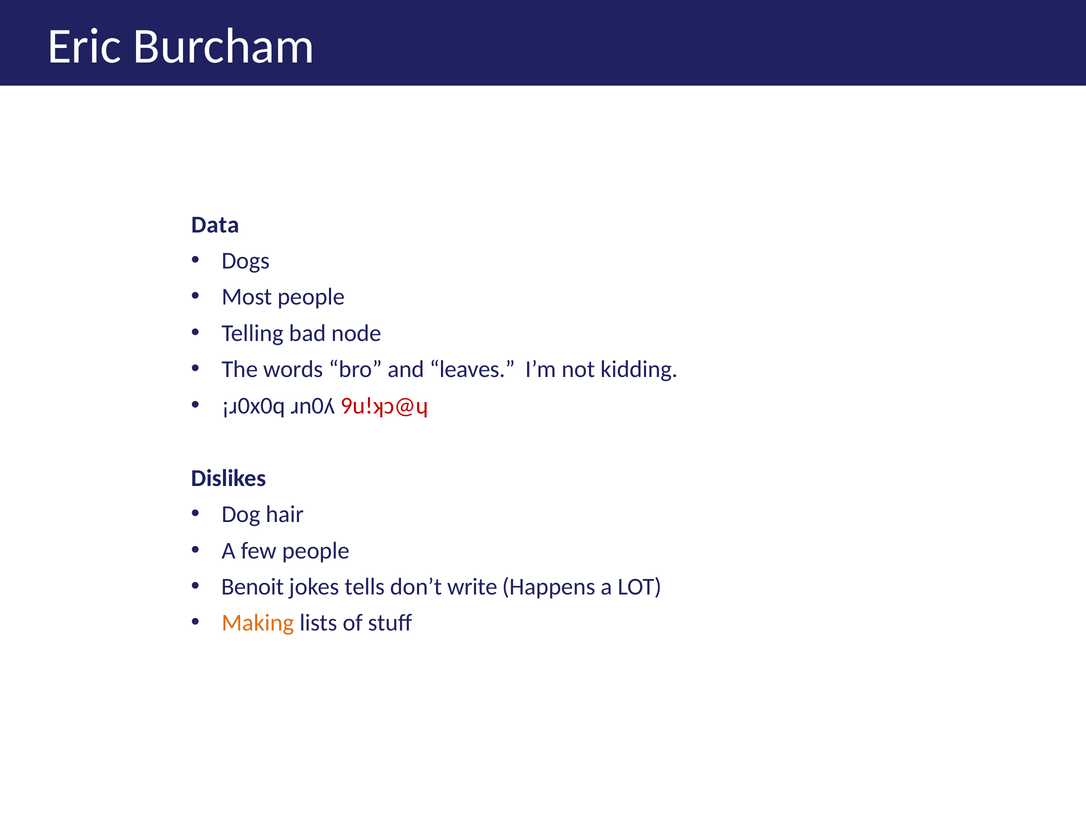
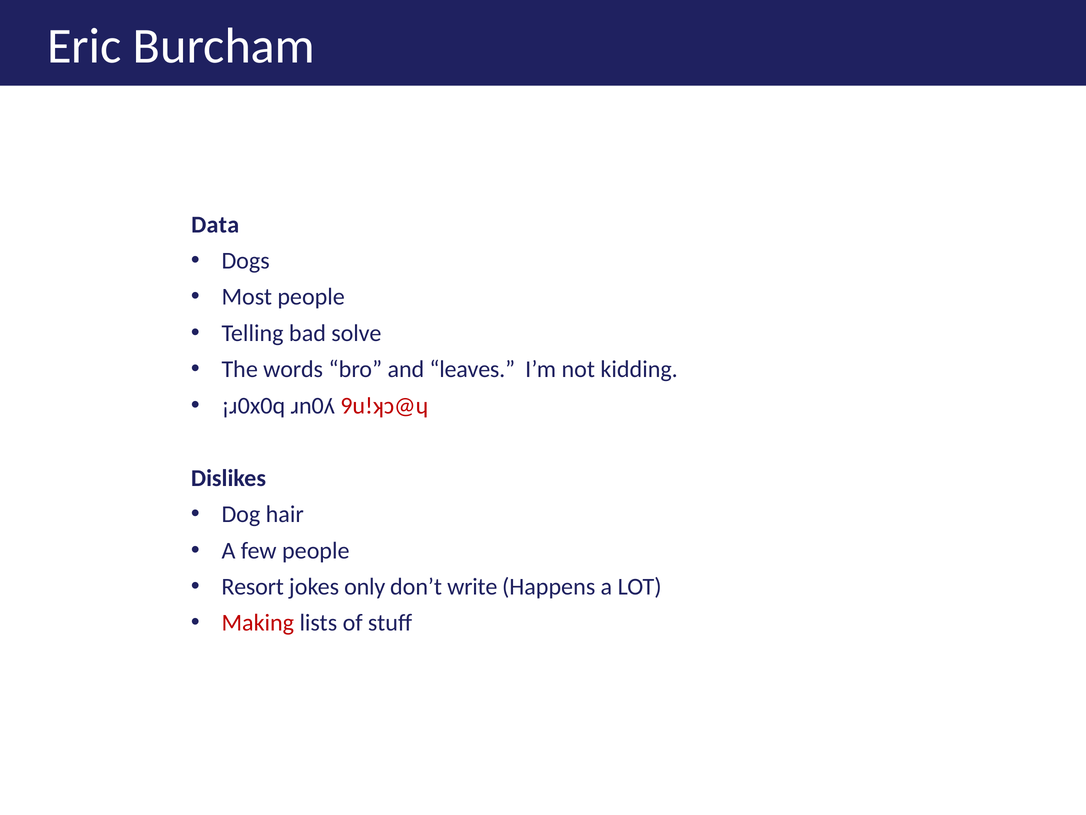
node: node -> solve (356, 333)
Benoit: Benoit -> Resort (253, 586)
tells: tells -> only (365, 586)
Making colour: orange -> red (258, 623)
